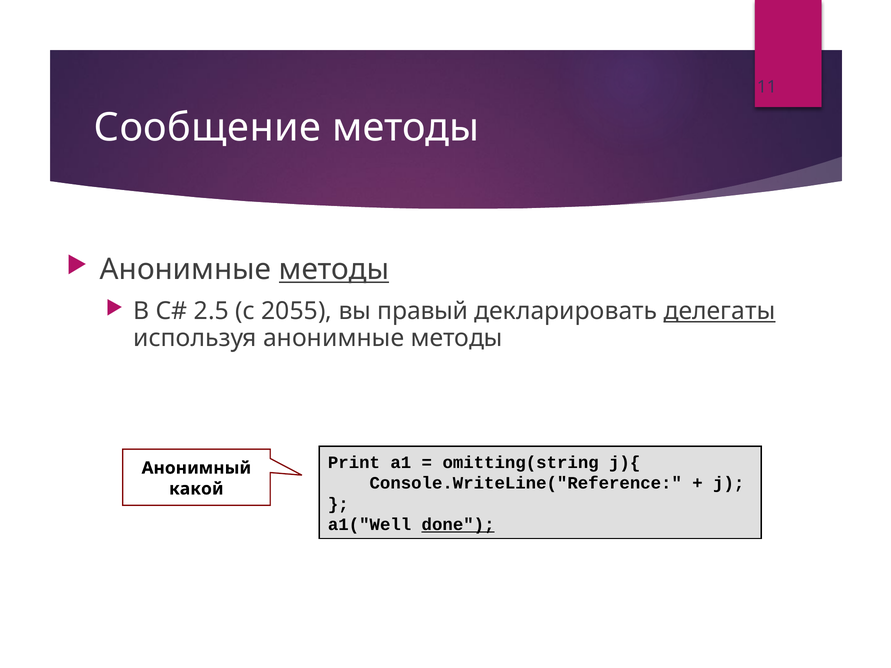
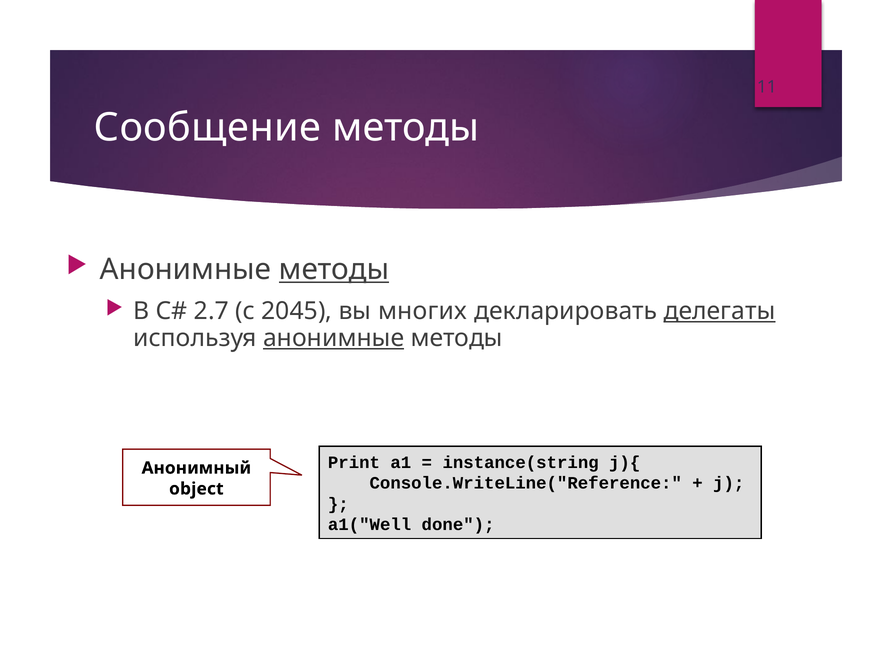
2.5: 2.5 -> 2.7 (211, 311)
2055: 2055 -> 2045 (297, 311)
правый: правый -> многих (423, 311)
анонимные underline: none -> present (334, 338)
omitting(string: omitting(string -> instance(string (521, 463)
какой: какой -> object (196, 489)
done underline: present -> none (458, 525)
